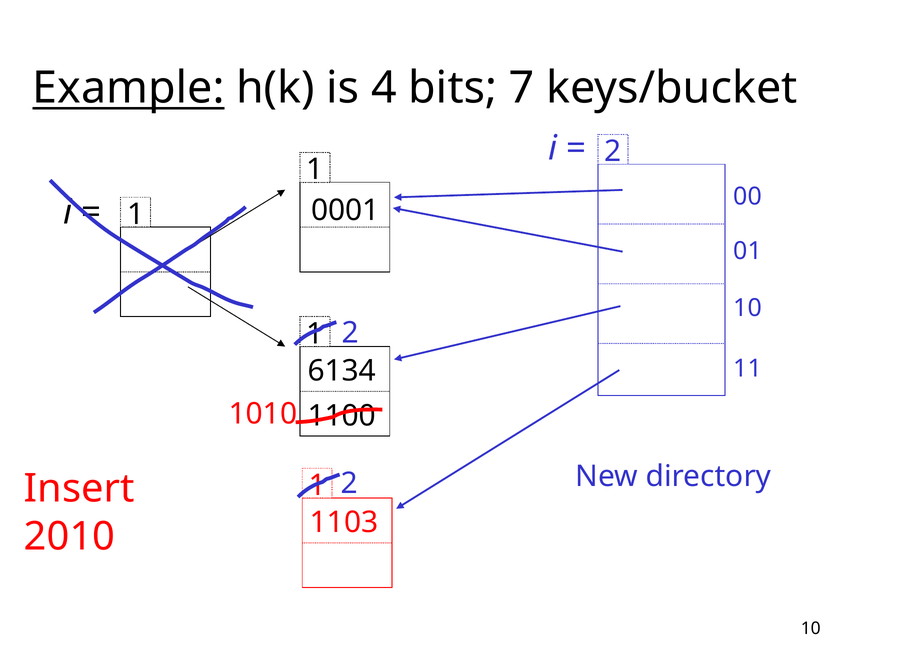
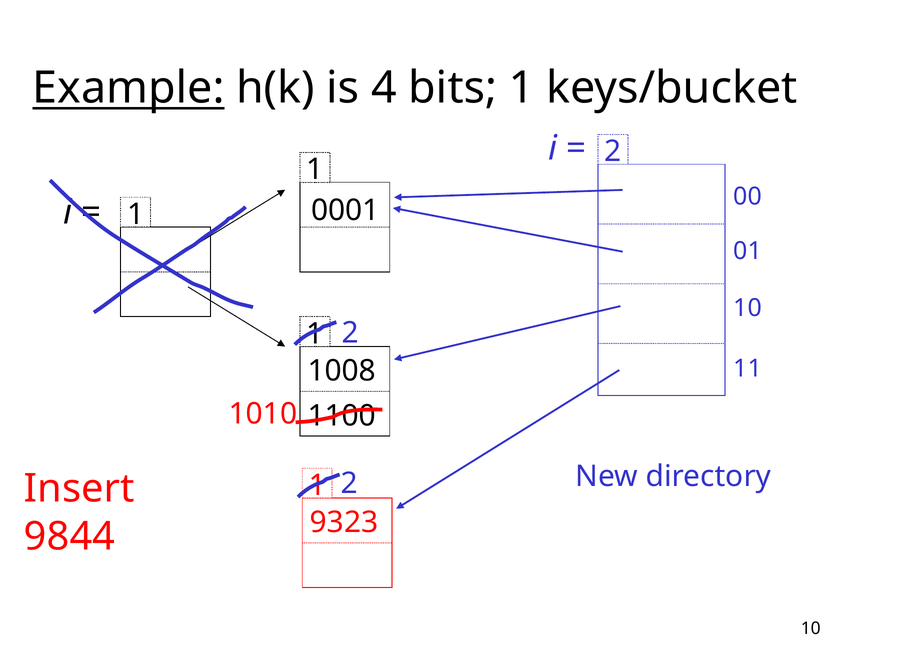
bits 7: 7 -> 1 (522, 88)
6134: 6134 -> 1008 (342, 371)
1103: 1103 -> 9323 (344, 523)
2010: 2010 -> 9844 (70, 537)
